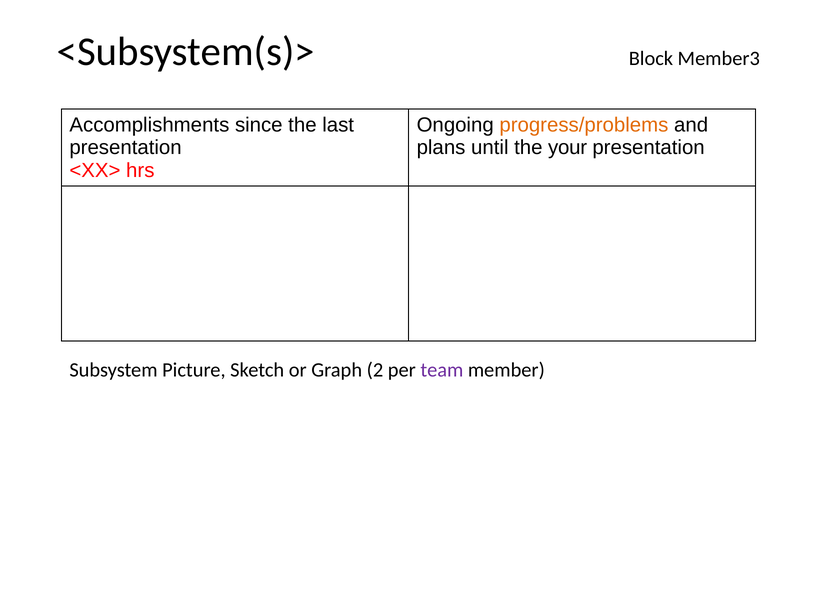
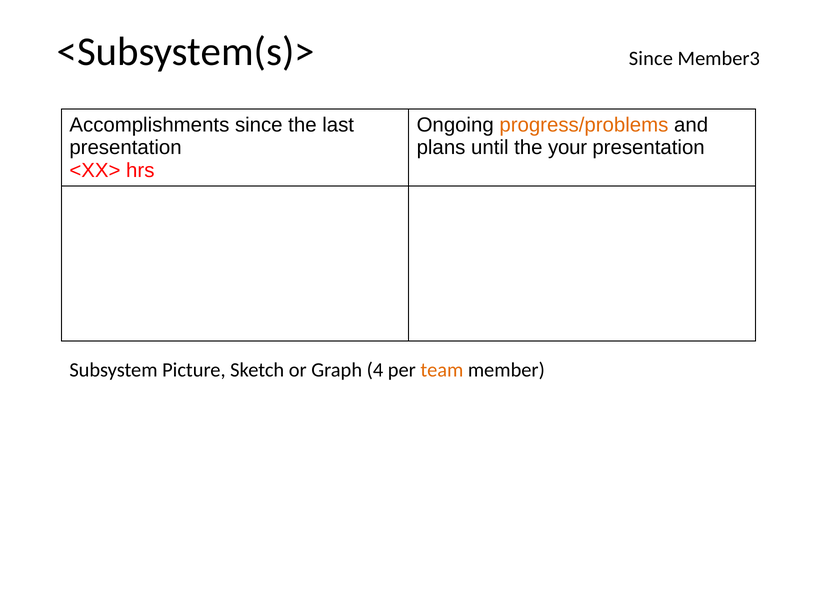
<Subsystem(s)> Block: Block -> Since (651, 59)
2: 2 -> 4 (375, 370)
team colour: purple -> orange (442, 370)
